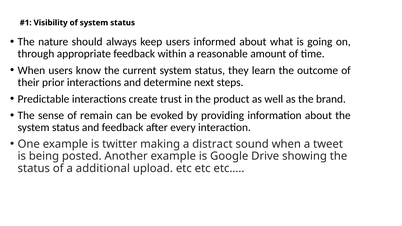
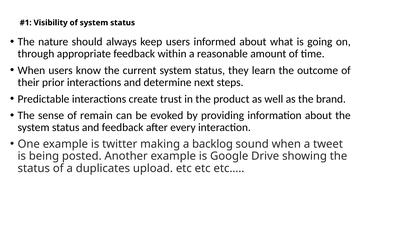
distract: distract -> backlog (213, 144)
additional: additional -> duplicates (103, 169)
